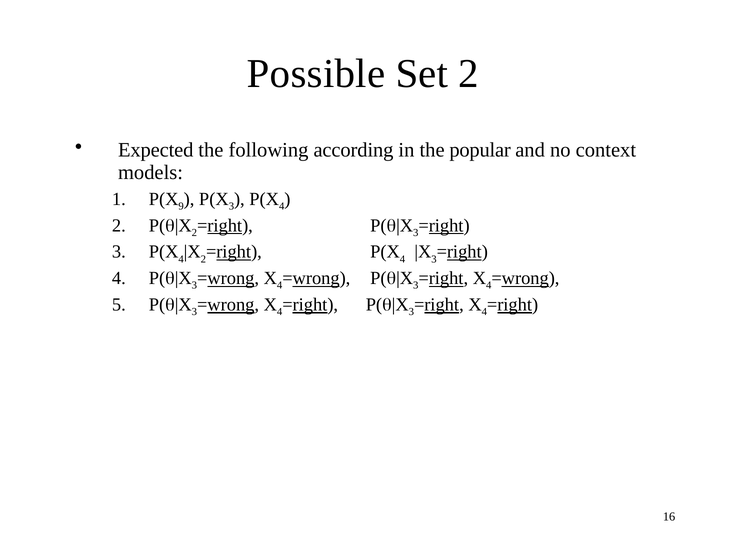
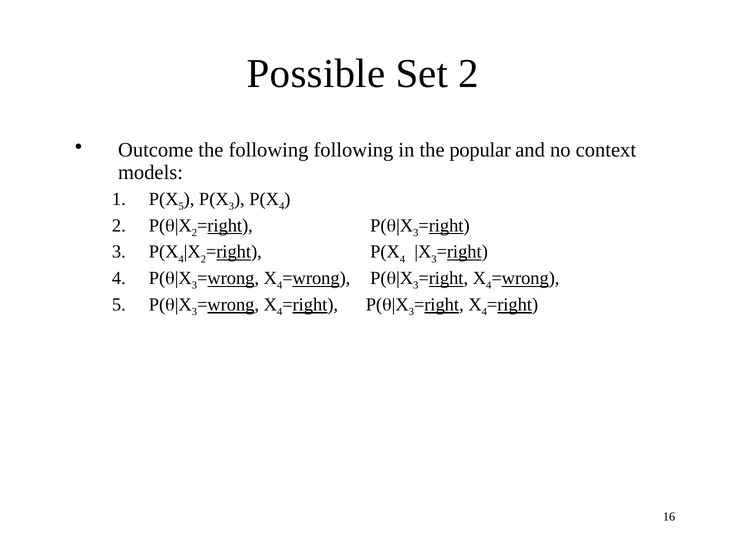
Expected: Expected -> Outcome (156, 150)
following according: according -> following (353, 150)
9: 9 -> 5 (181, 206)
